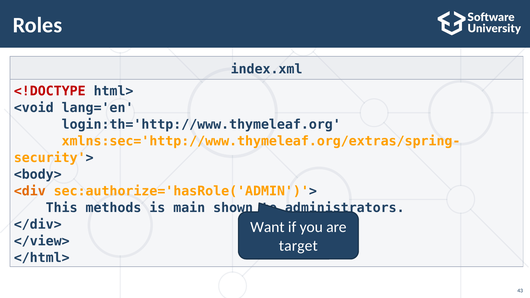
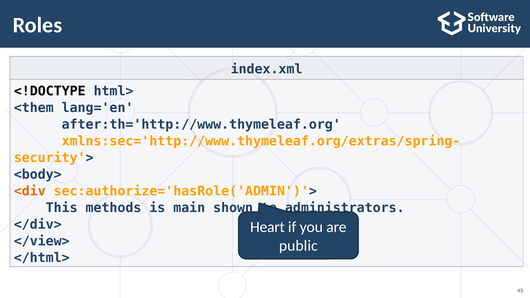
<!DOCTYPE colour: red -> black (50, 91)
<void: <void -> <them (34, 108)
login:th='http://www.thymeleaf.org: login:th='http://www.thymeleaf.org -> after:th='http://www.thymeleaf.org (201, 124)
Want: Want -> Heart (267, 227)
target: target -> public (298, 246)
